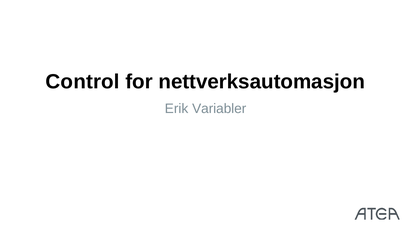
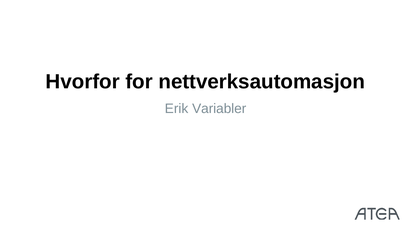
Control: Control -> Hvorfor (83, 82)
